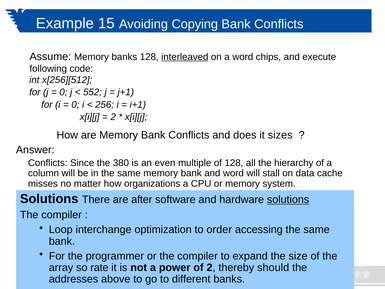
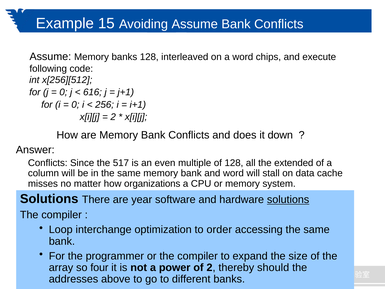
Avoiding Copying: Copying -> Assume (195, 24)
interleaved underline: present -> none (185, 57)
552: 552 -> 616 (93, 92)
sizes: sizes -> down (280, 135)
380: 380 -> 517 (121, 163)
hierarchy: hierarchy -> extended (294, 163)
after: after -> year (142, 199)
rate: rate -> four (99, 267)
